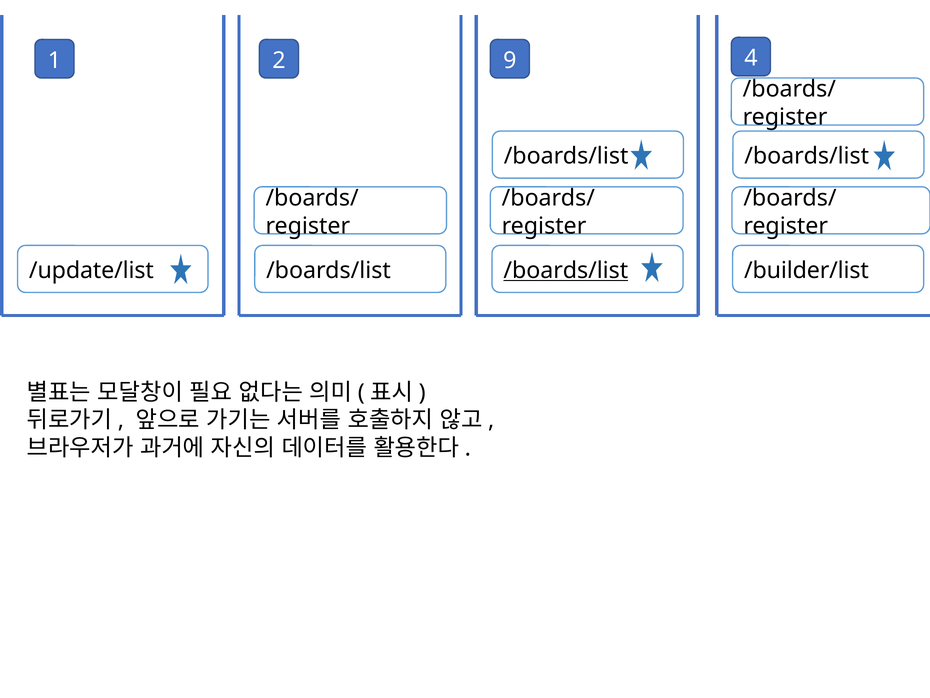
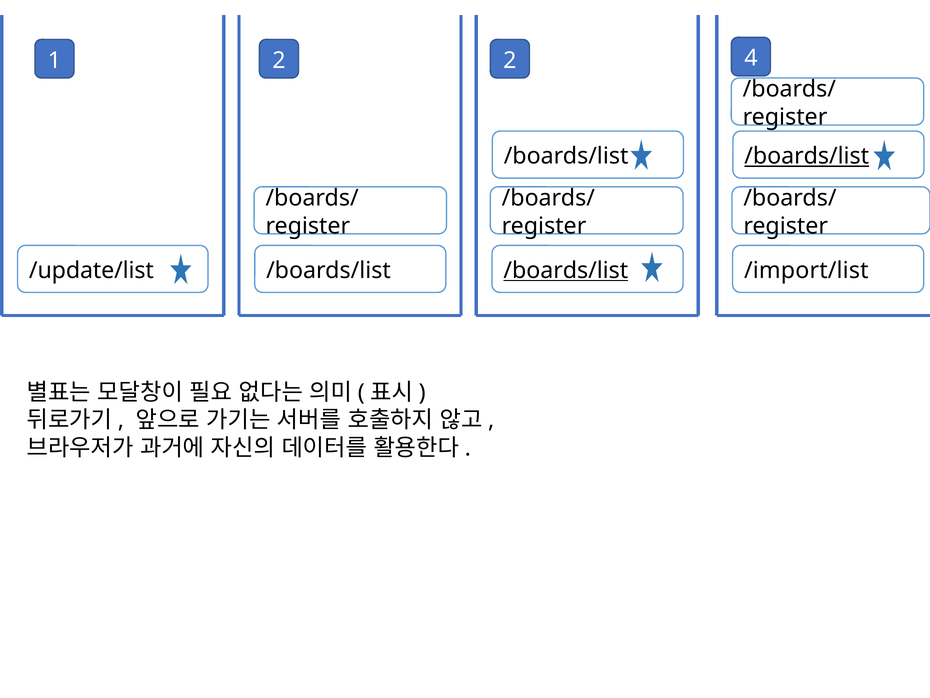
2 9: 9 -> 2 (510, 60)
/boards/list underline: none -> present (807, 156)
/builder/list: /builder/list -> /import/list (806, 270)
